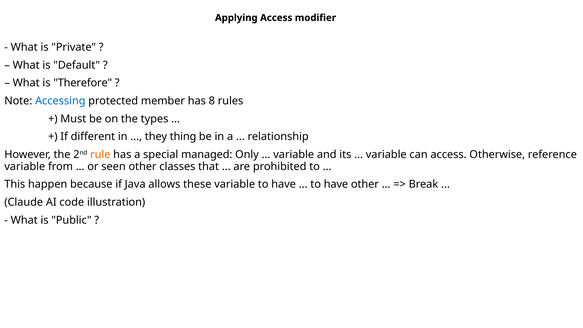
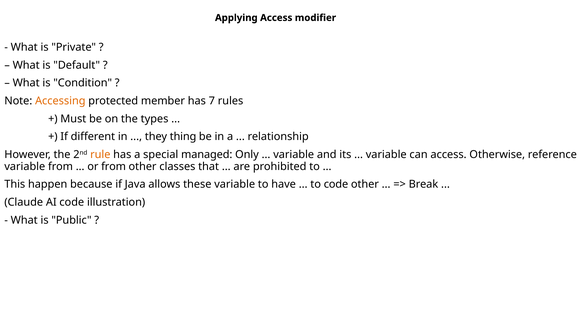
Therefore: Therefore -> Condition (83, 83)
Accessing colour: blue -> orange (60, 101)
8: 8 -> 7 (212, 101)
or seen: seen -> from (114, 166)
have: have -> code (336, 184)
